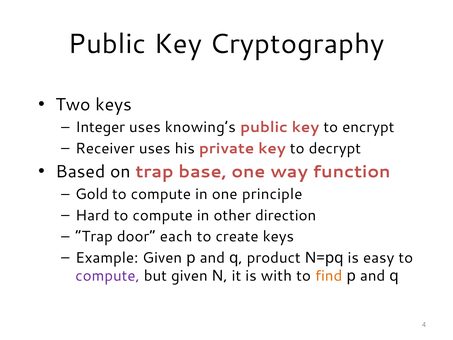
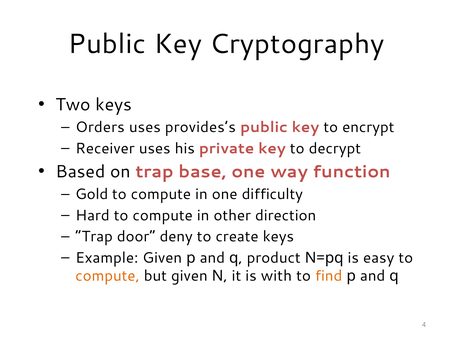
Integer: Integer -> Orders (100, 127)
knowing’s: knowing’s -> provides’s (200, 127)
principle: principle -> difficulty (272, 194)
each: each -> deny (176, 236)
compute colour: purple -> orange (108, 276)
